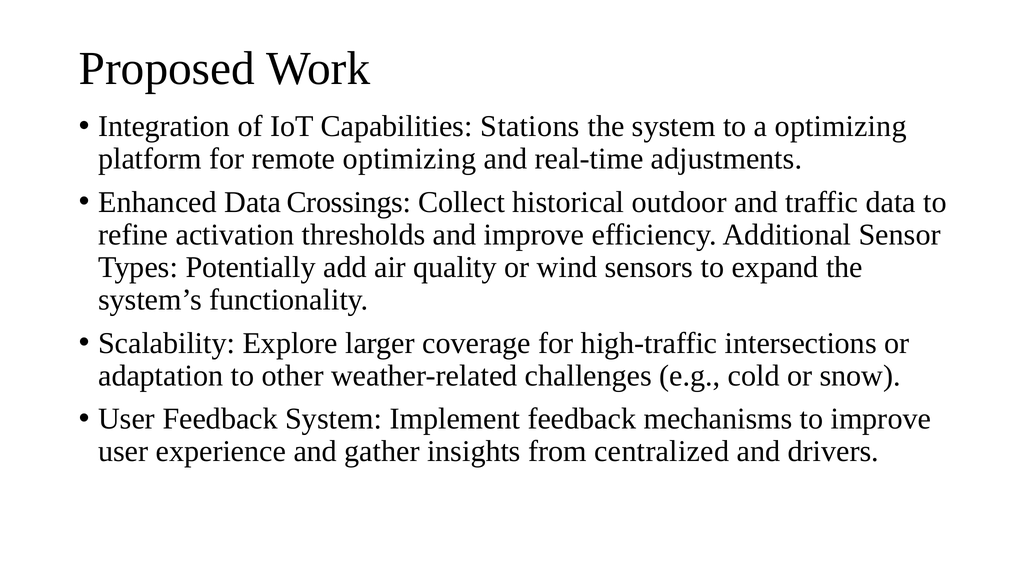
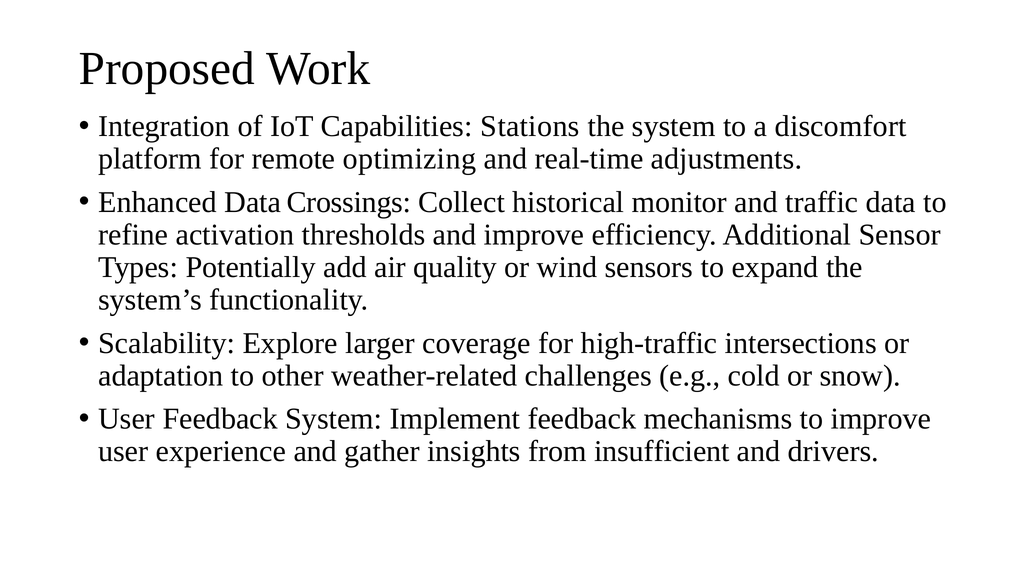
a optimizing: optimizing -> discomfort (841, 126)
outdoor: outdoor -> monitor (679, 202)
centralized: centralized -> insufficient (662, 451)
